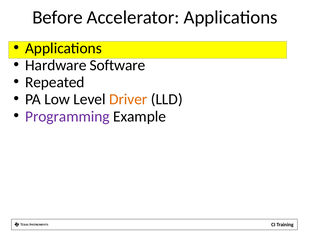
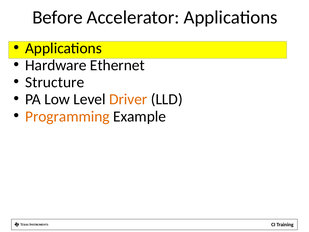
Software: Software -> Ethernet (117, 65)
Repeated: Repeated -> Structure (55, 82)
Programming colour: purple -> orange (67, 116)
